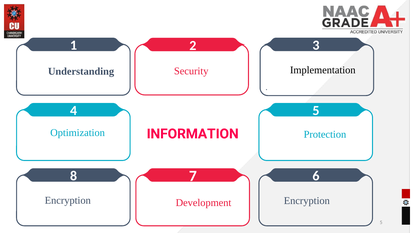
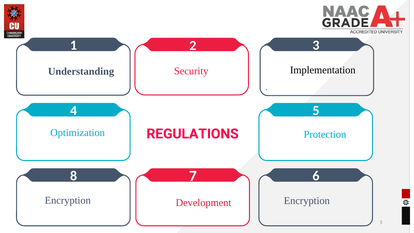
INFORMATION: INFORMATION -> REGULATIONS (193, 134)
